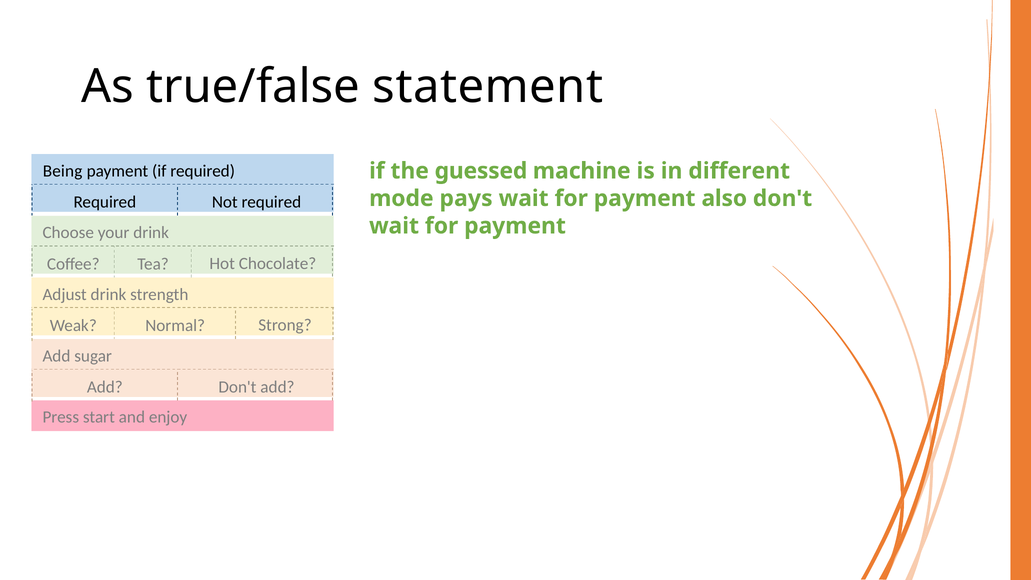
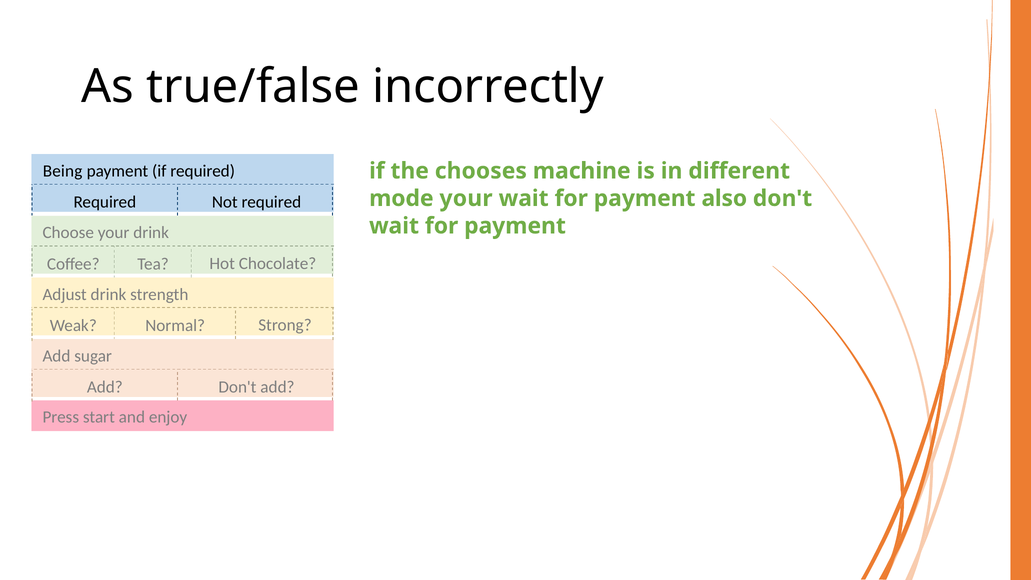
statement: statement -> incorrectly (488, 87)
guessed: guessed -> chooses (481, 171)
mode pays: pays -> your (466, 198)
